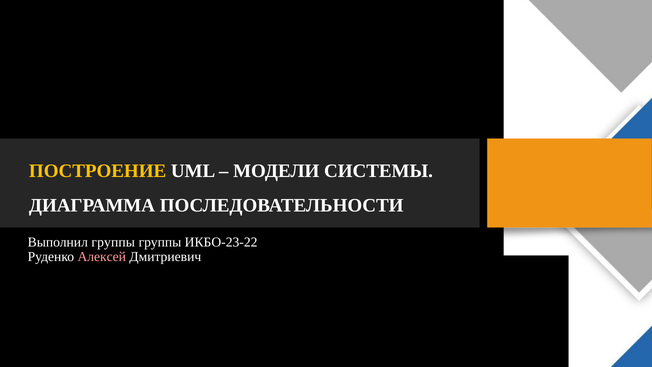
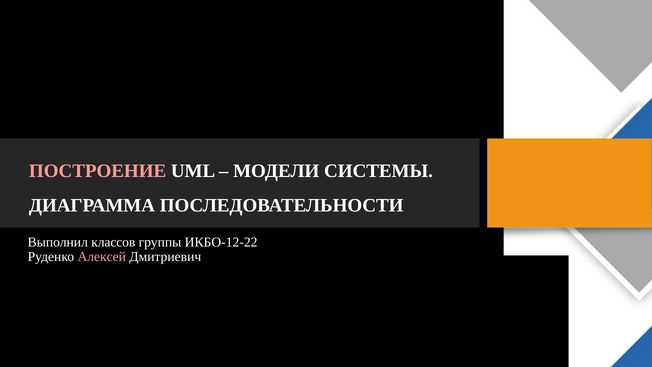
ПОСТРОЕНИЕ colour: yellow -> pink (98, 171)
Выполнил группы: группы -> классов (113, 242)
ИКБО-23-22: ИКБО-23-22 -> ИКБО-12-22 (221, 242)
